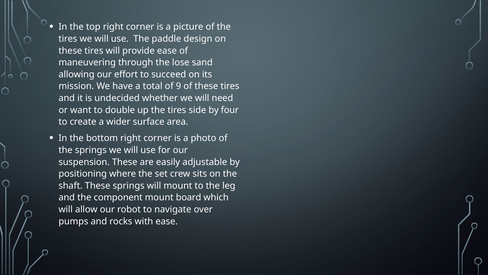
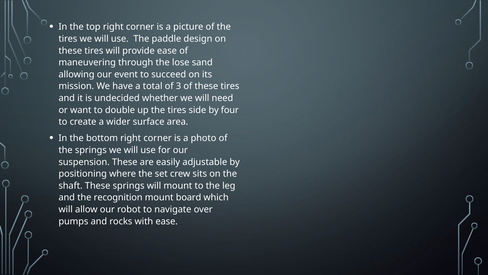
effort: effort -> event (126, 74)
9: 9 -> 3 (179, 86)
component: component -> recognition (118, 197)
